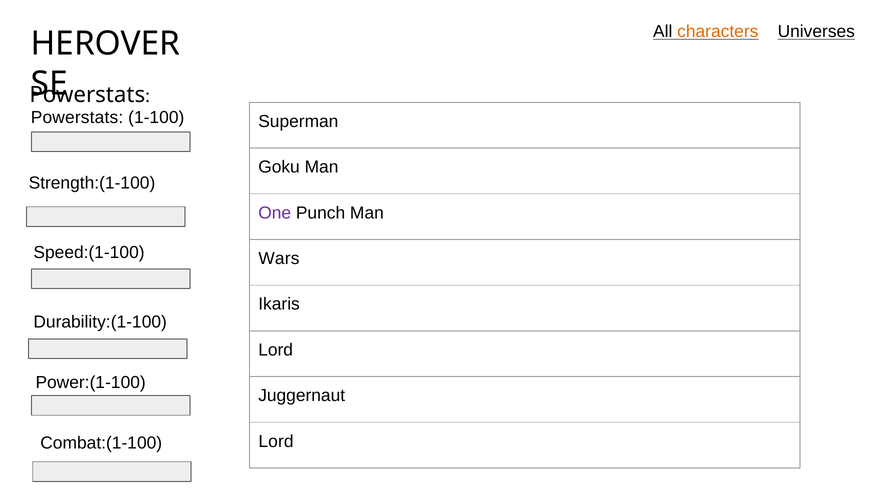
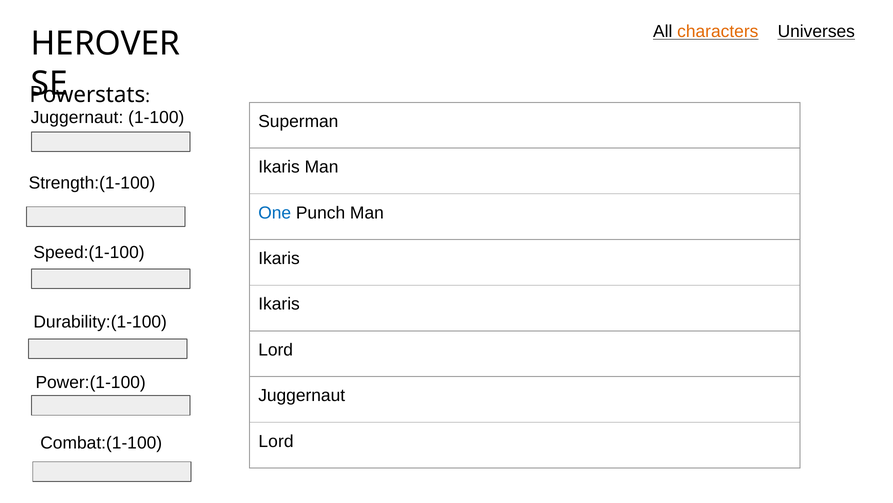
Powerstats: Powerstats -> Juggernaut (77, 118)
Goku: Goku -> Ikaris (279, 167)
One colour: purple -> blue (275, 213)
Wars: Wars -> Ikaris (279, 258)
